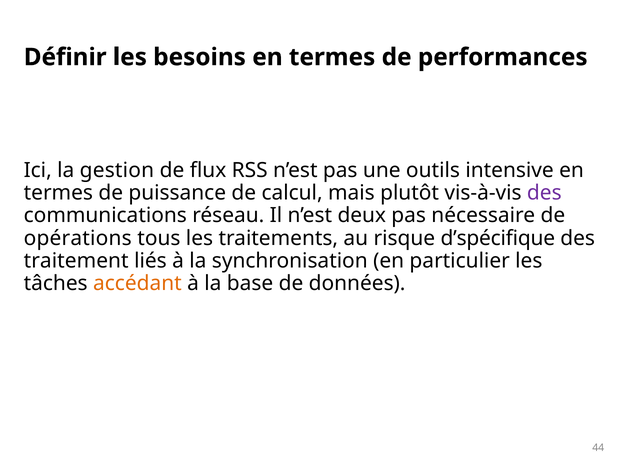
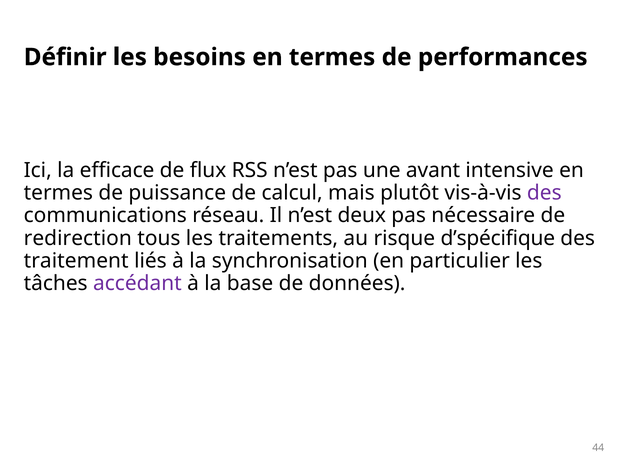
gestion: gestion -> efficace (117, 171)
outils: outils -> avant (433, 171)
opérations: opérations -> redirection (78, 238)
accédant colour: orange -> purple (137, 283)
